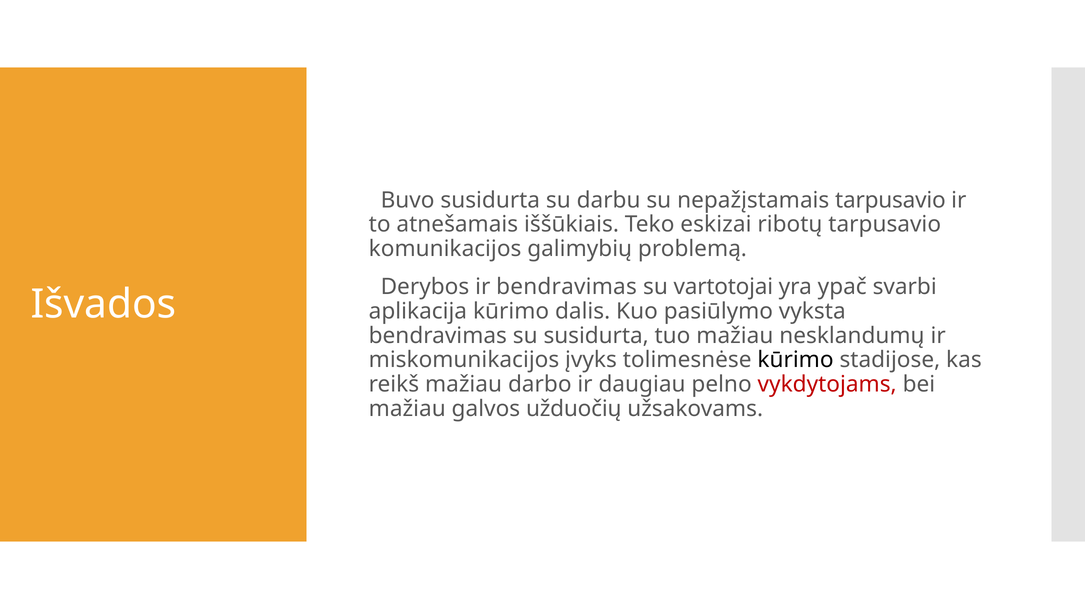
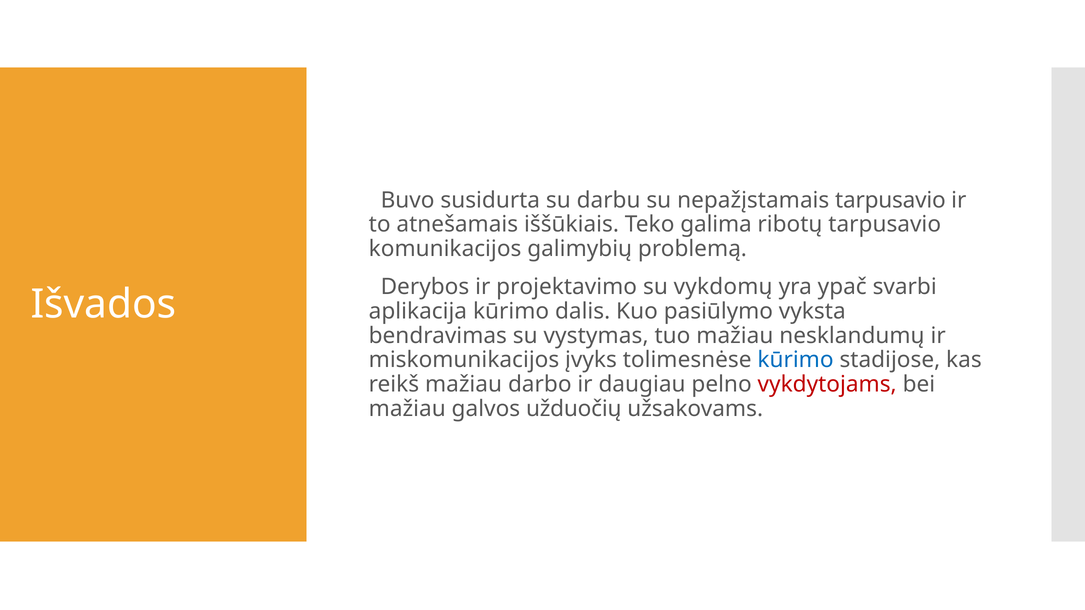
eskizai: eskizai -> galima (716, 225)
ir bendravimas: bendravimas -> projektavimo (567, 287)
vartotojai: vartotojai -> vykdomų (723, 287)
su susidurta: susidurta -> vystymas (596, 336)
kūrimo colour: black -> blue (796, 360)
